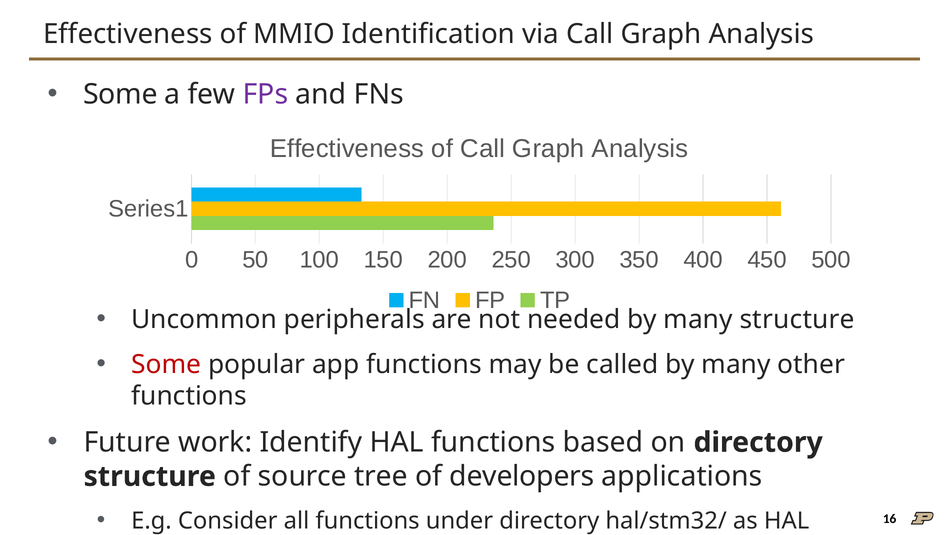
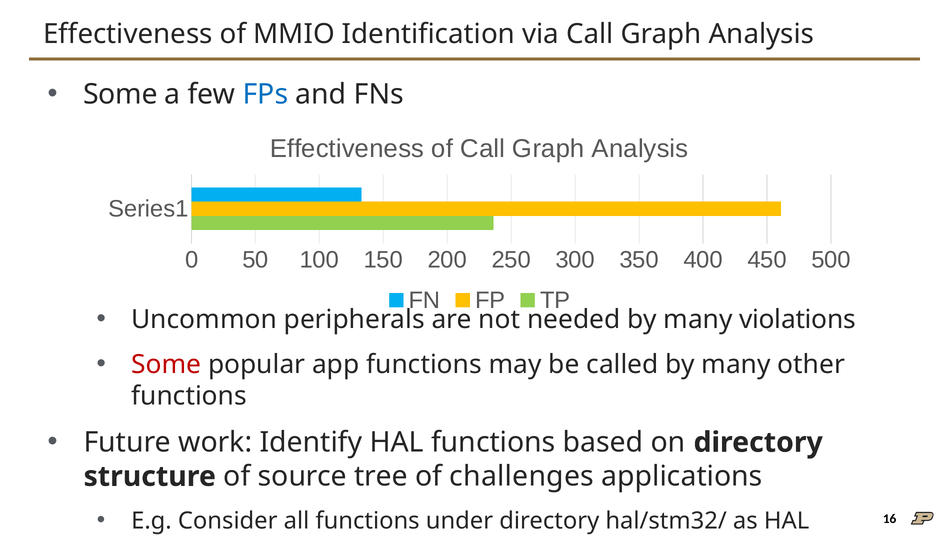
FPs colour: purple -> blue (265, 94)
many structure: structure -> violations (797, 320)
developers: developers -> challenges (522, 477)
